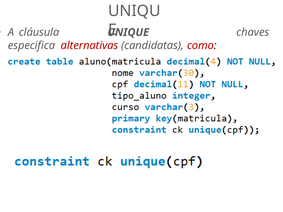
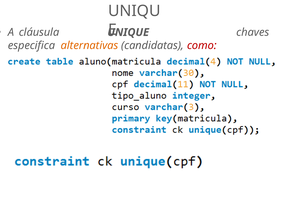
alternativas colour: red -> orange (90, 46)
